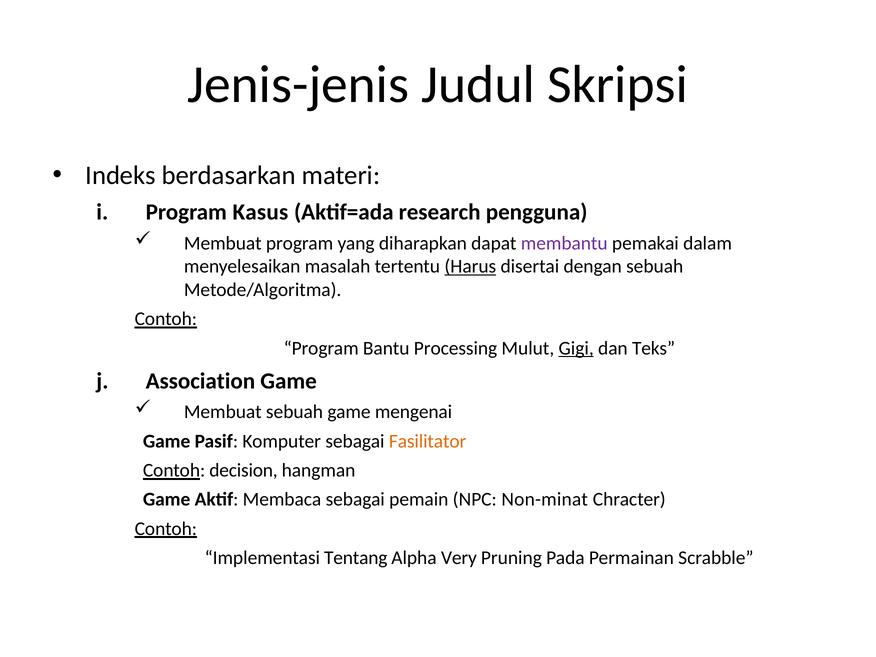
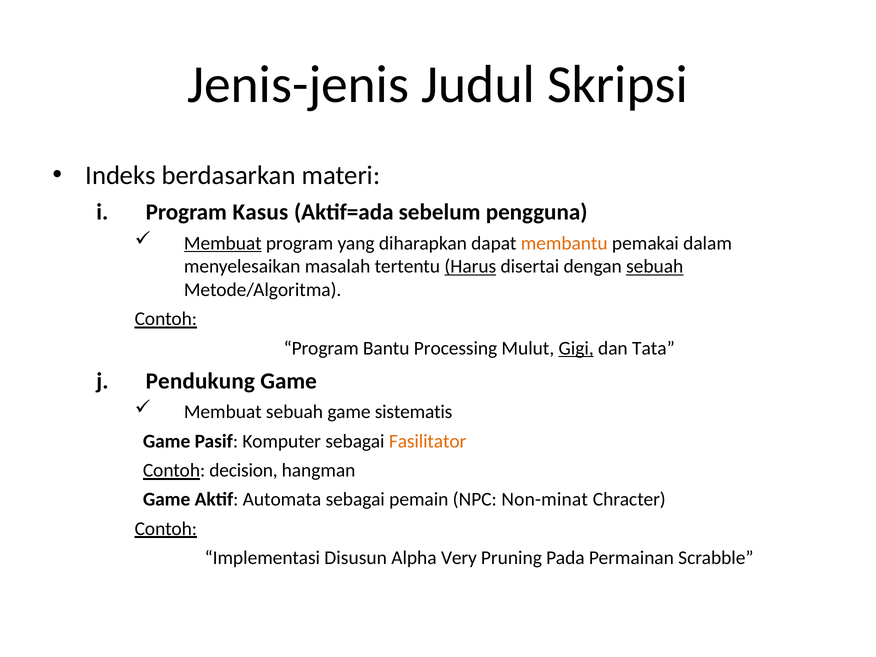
research: research -> sebelum (440, 212)
Membuat underline: none -> present (223, 243)
membantu colour: purple -> orange (564, 243)
sebuah underline: none -> present (655, 267)
Teks: Teks -> Tata (653, 348)
Association: Association -> Pendukung (200, 381)
mengenai: mengenai -> sistematis (414, 412)
Membaca: Membaca -> Automata (282, 500)
Tentang: Tentang -> Disusun (356, 558)
